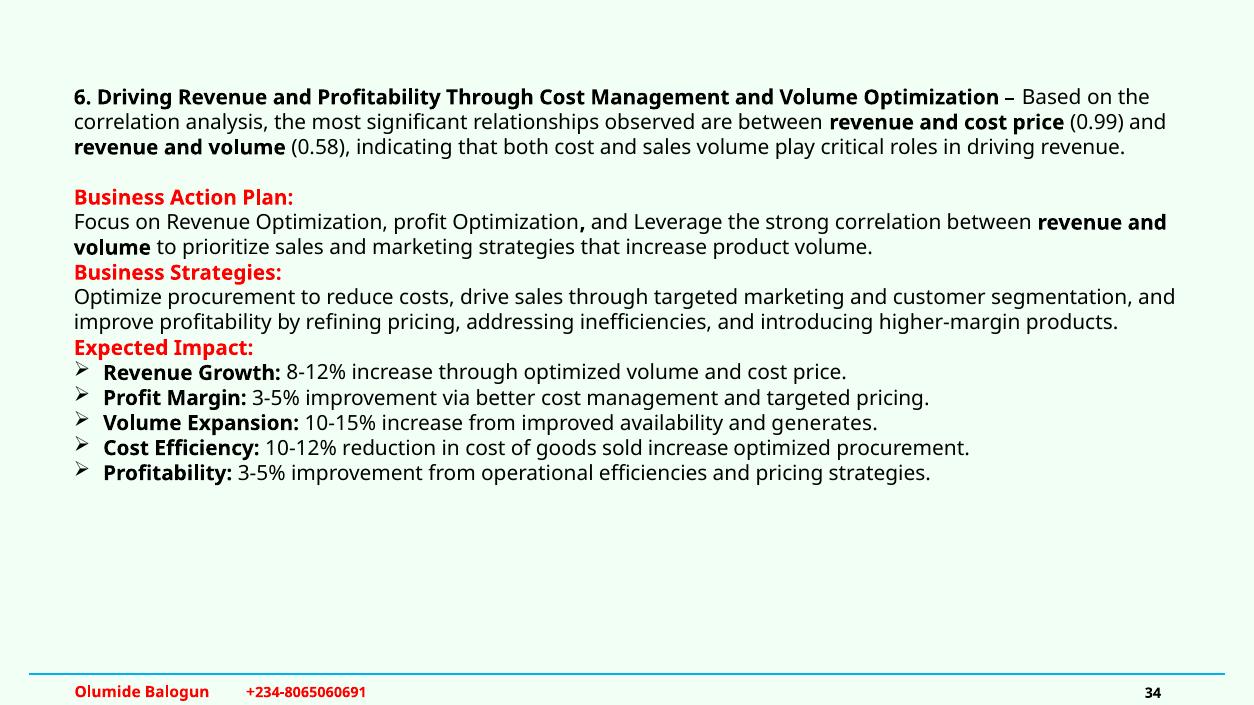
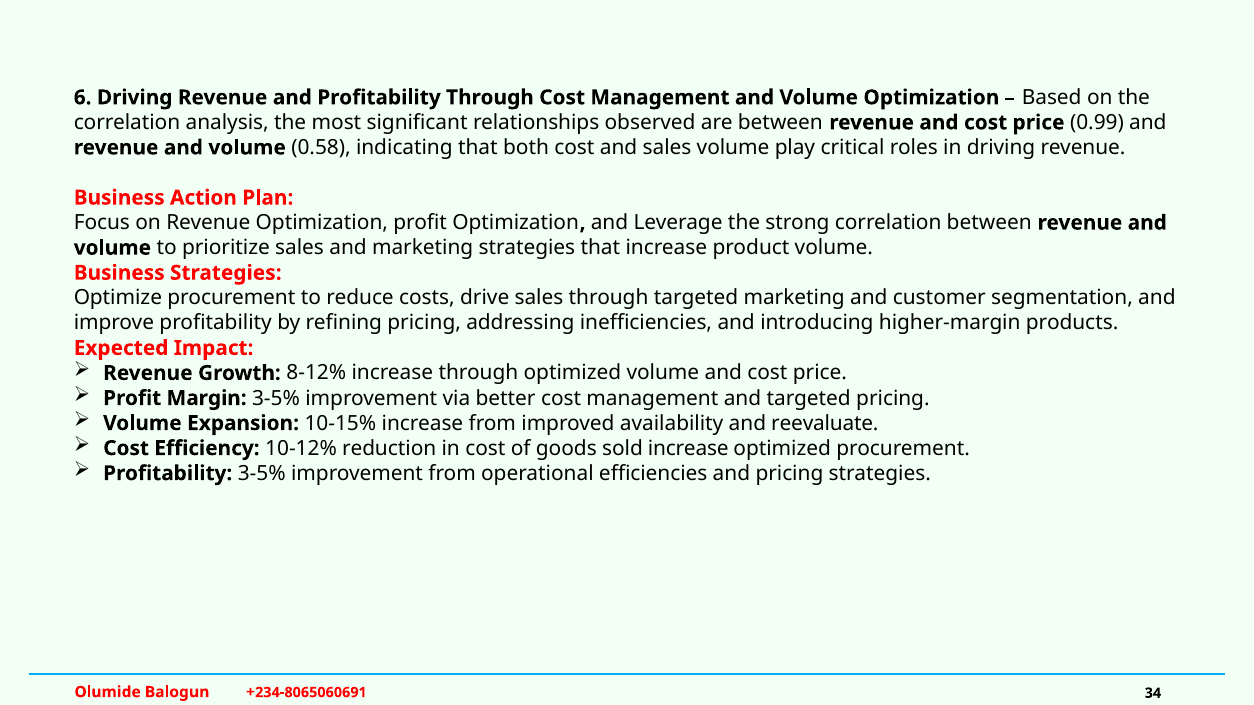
generates: generates -> reevaluate (825, 423)
